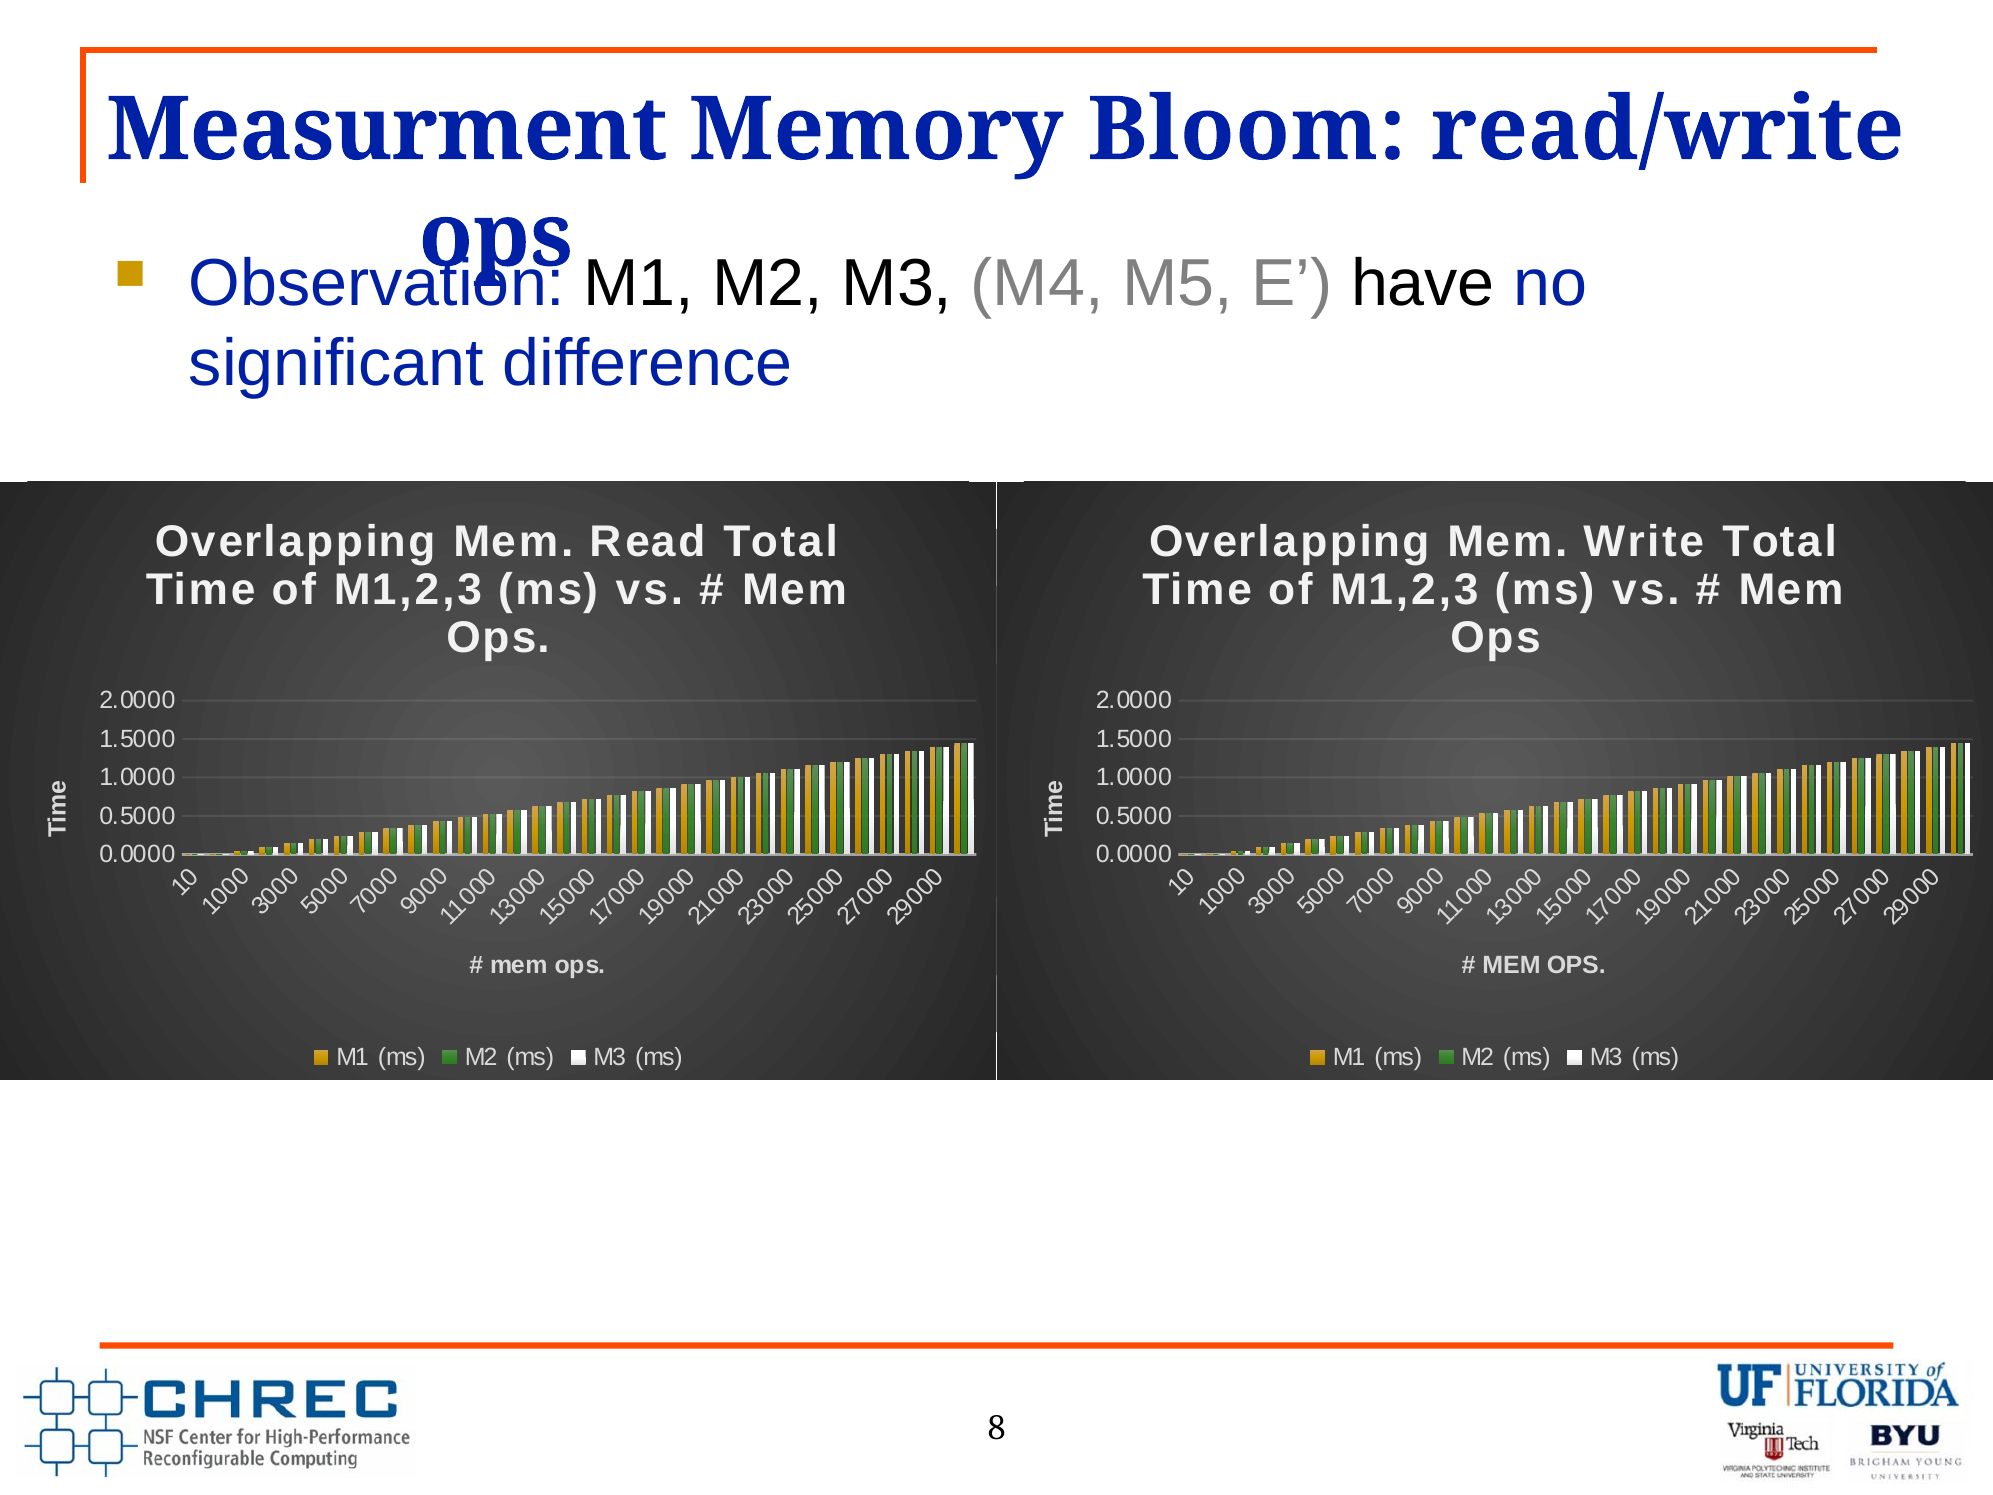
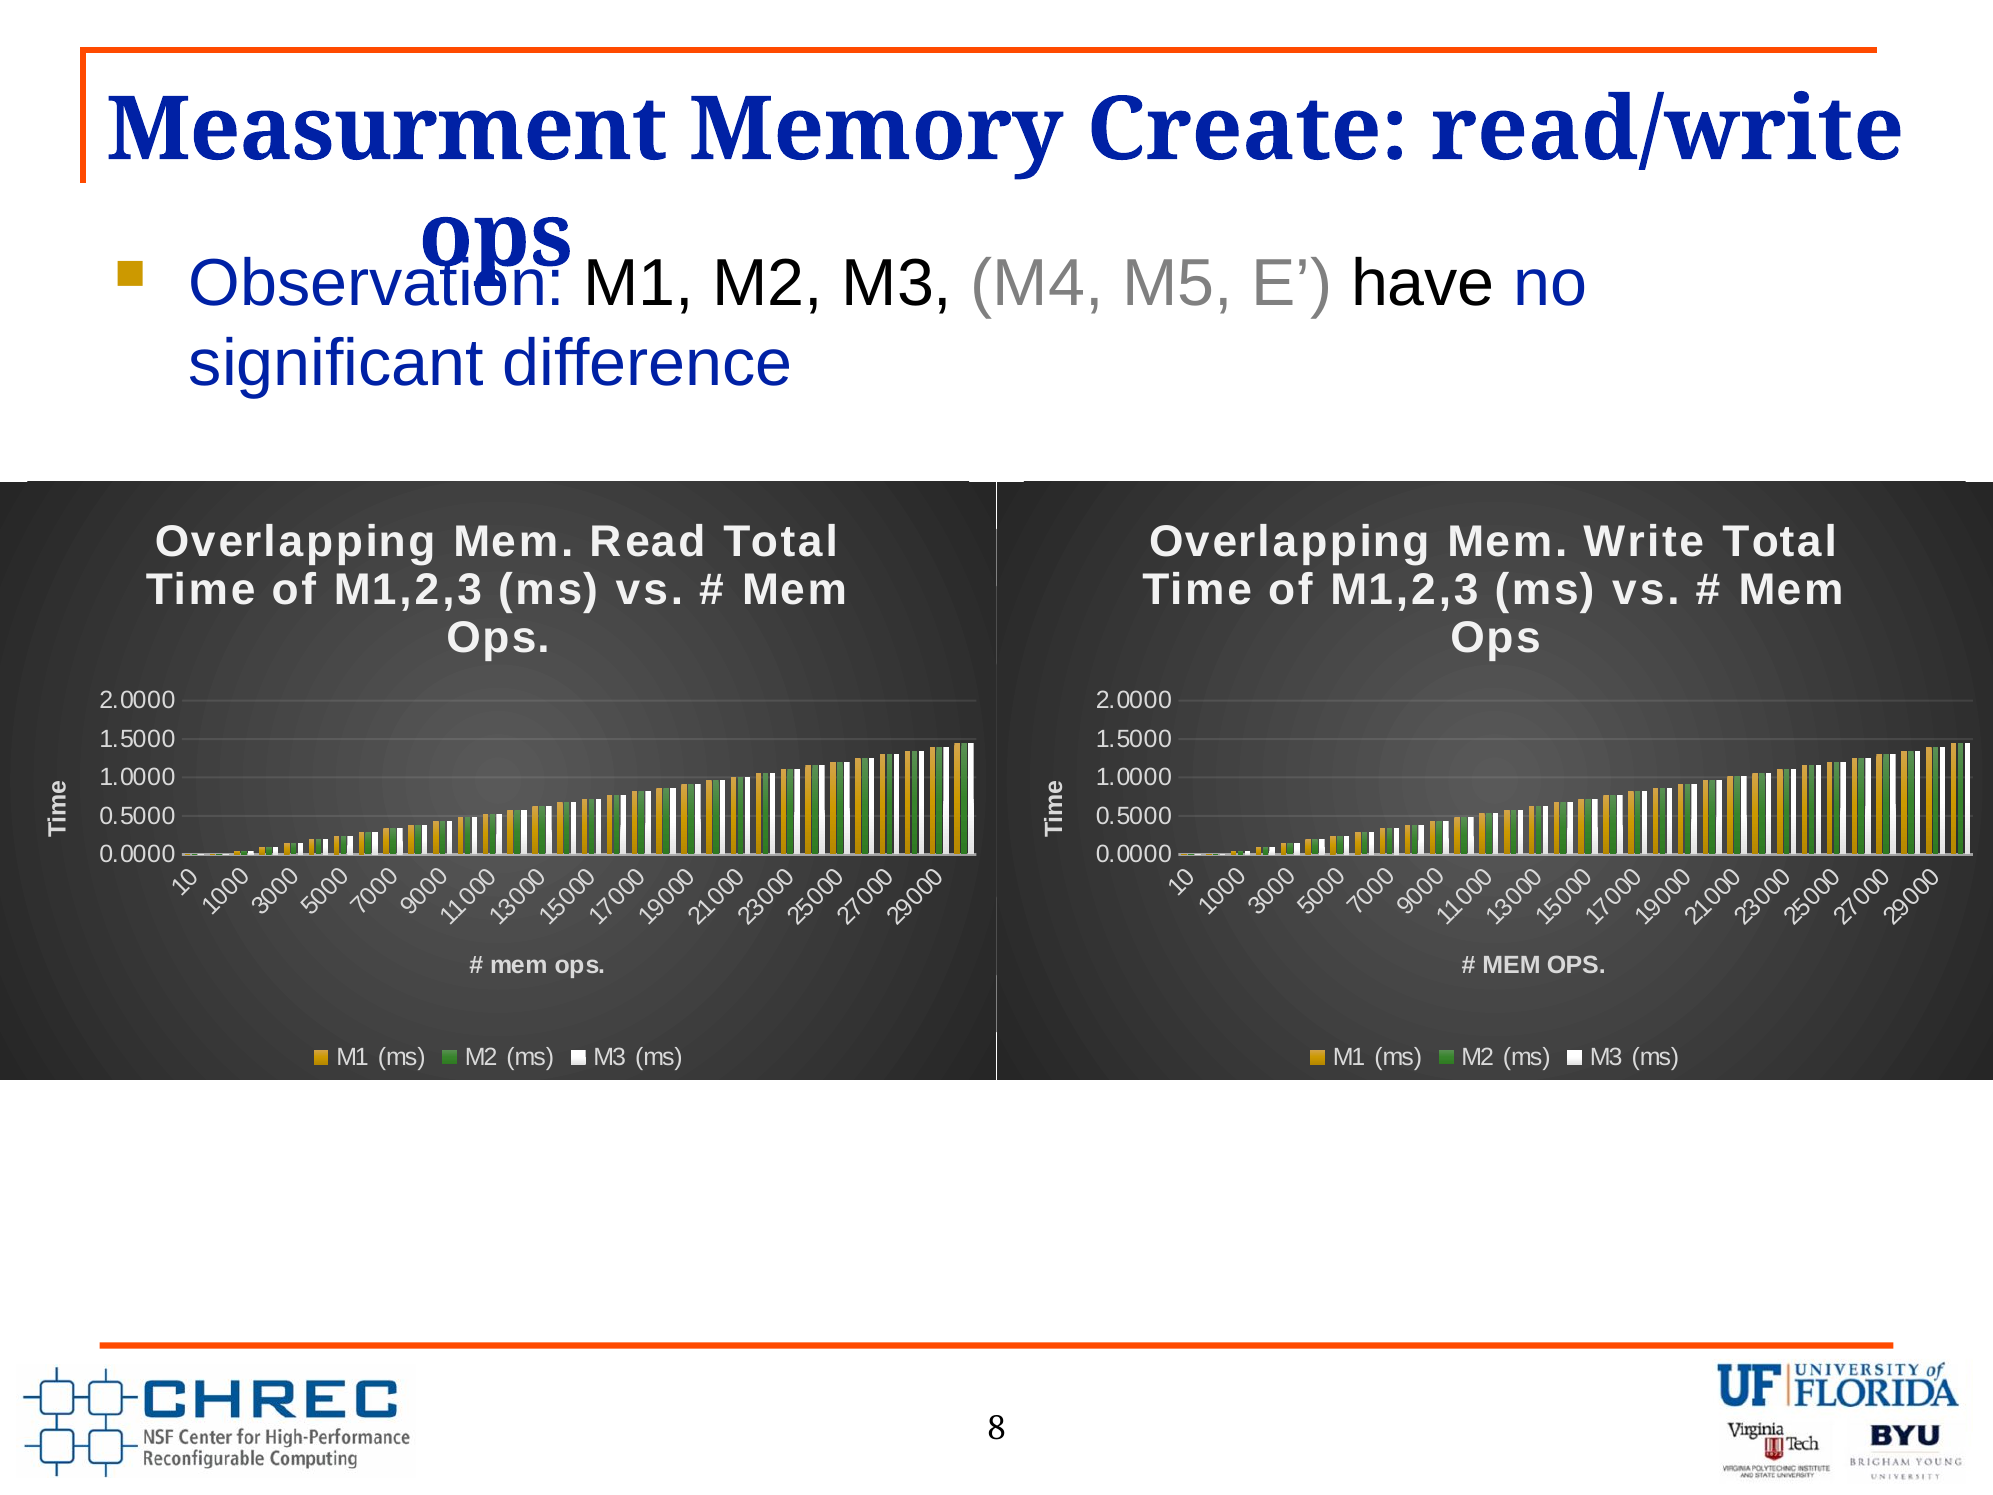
Bloom: Bloom -> Create (1247, 130)
